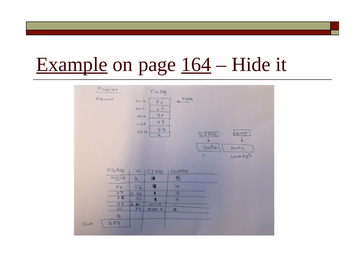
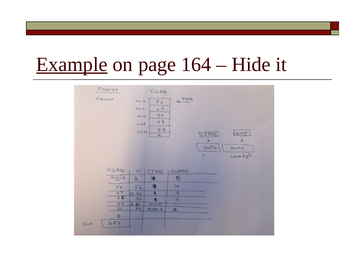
164 underline: present -> none (196, 64)
